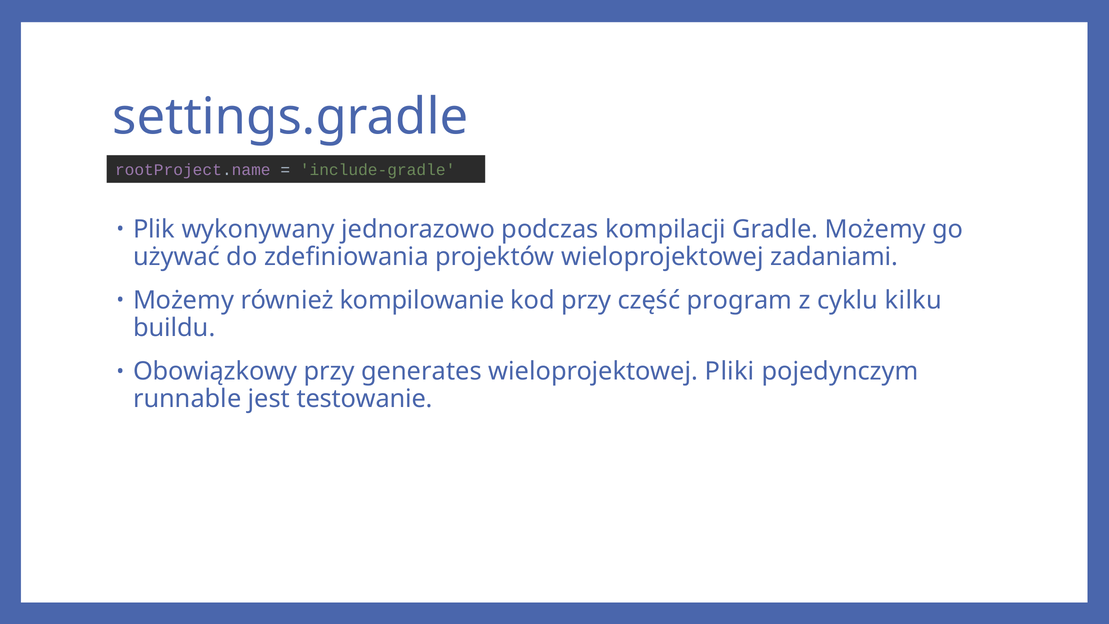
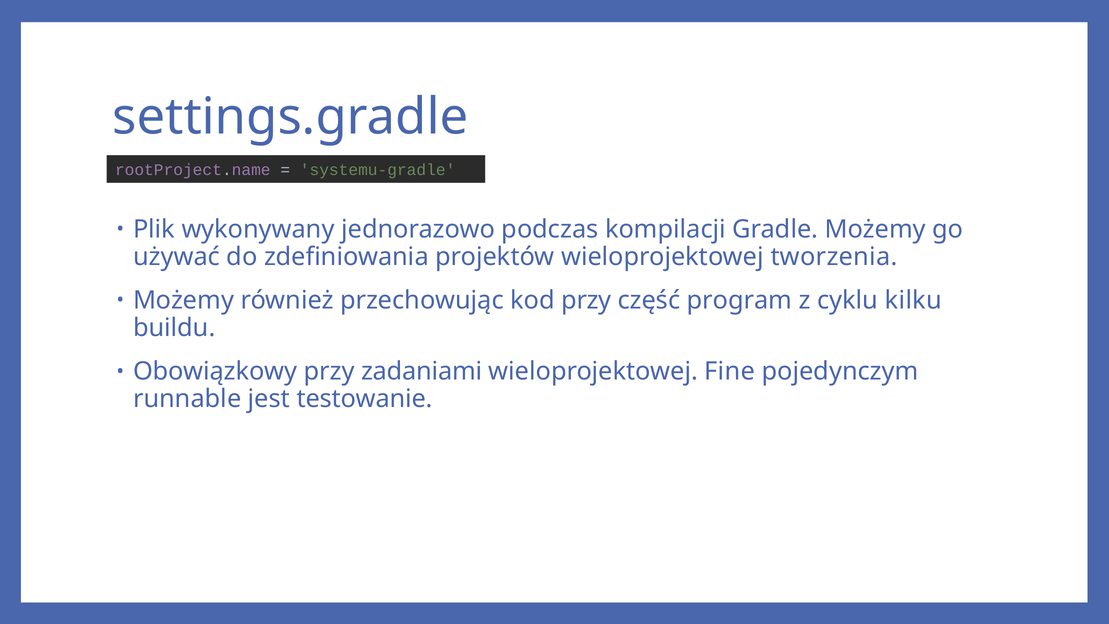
include-gradle: include-gradle -> systemu-gradle (378, 170)
zadaniami: zadaniami -> tworzenia (834, 257)
kompilowanie: kompilowanie -> przechowując (422, 300)
generates: generates -> zadaniami (422, 371)
Pliki: Pliki -> Fine (730, 371)
